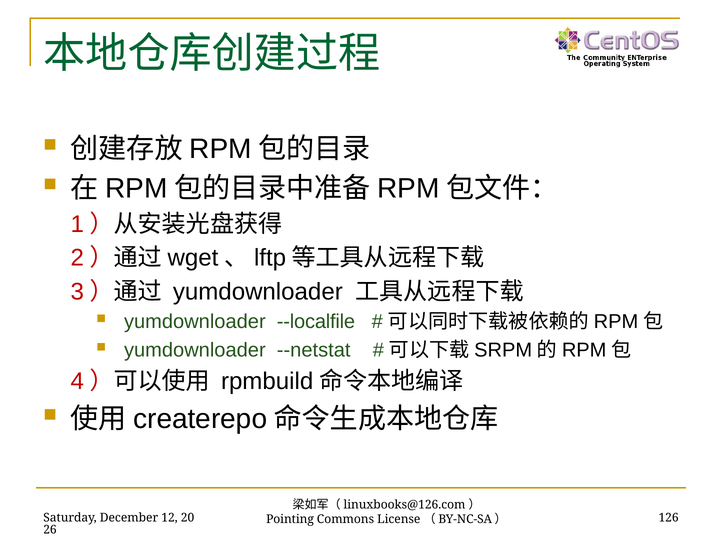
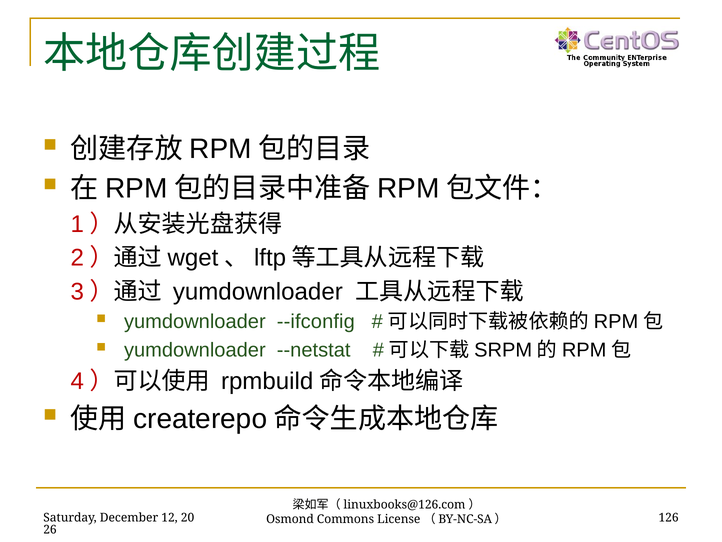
--localfile: --localfile -> --ifconfig (316, 322)
Pointing: Pointing -> Osmond (290, 519)
